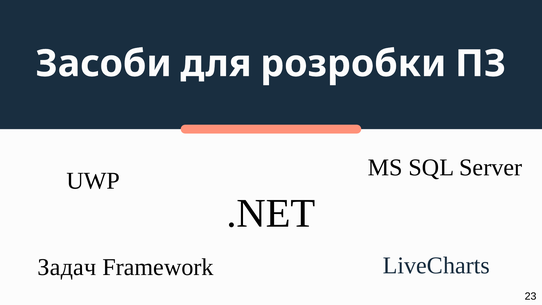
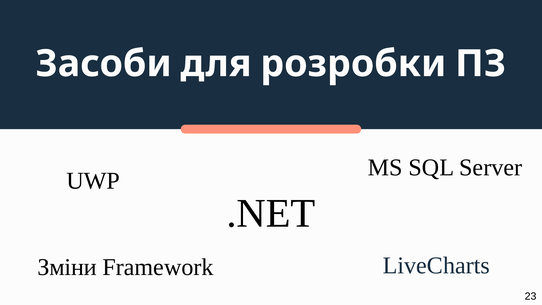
Задач: Задач -> Зміни (67, 267)
